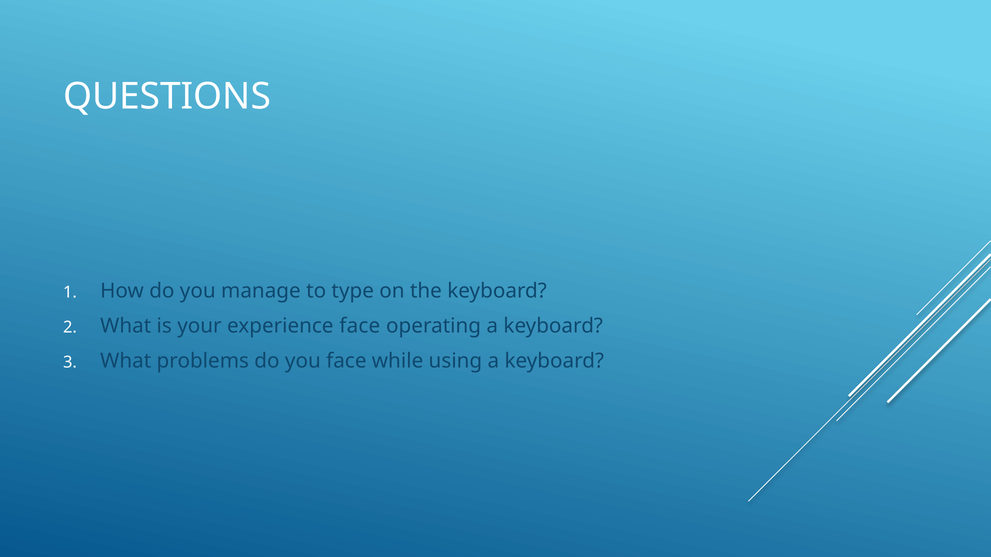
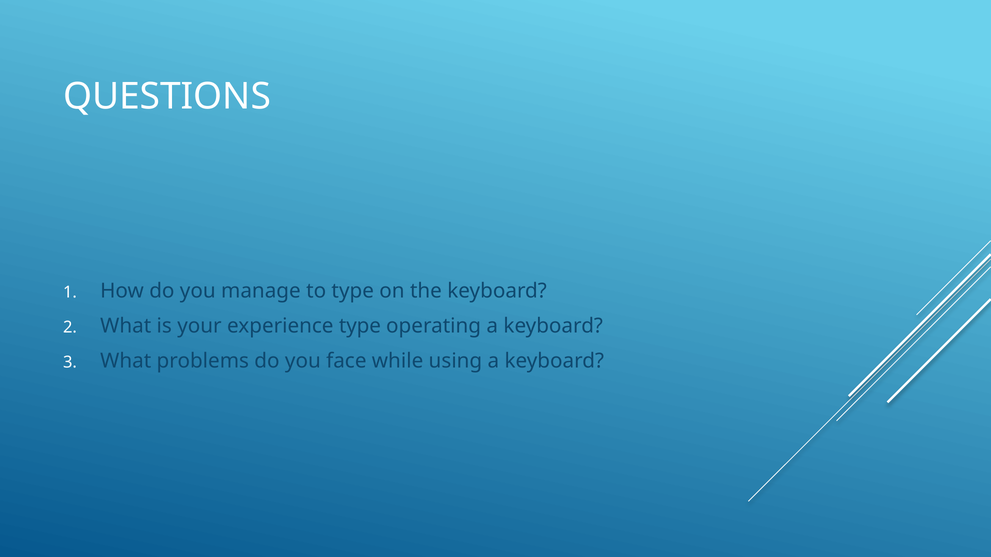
experience face: face -> type (360, 326)
